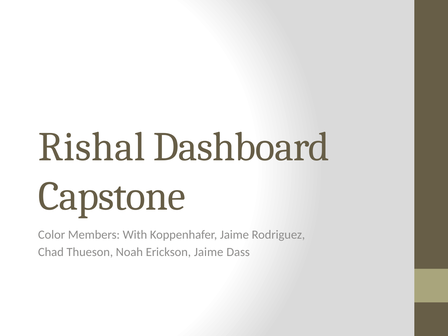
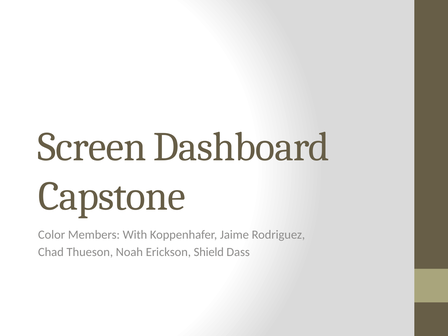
Rishal: Rishal -> Screen (92, 147)
Erickson Jaime: Jaime -> Shield (209, 252)
